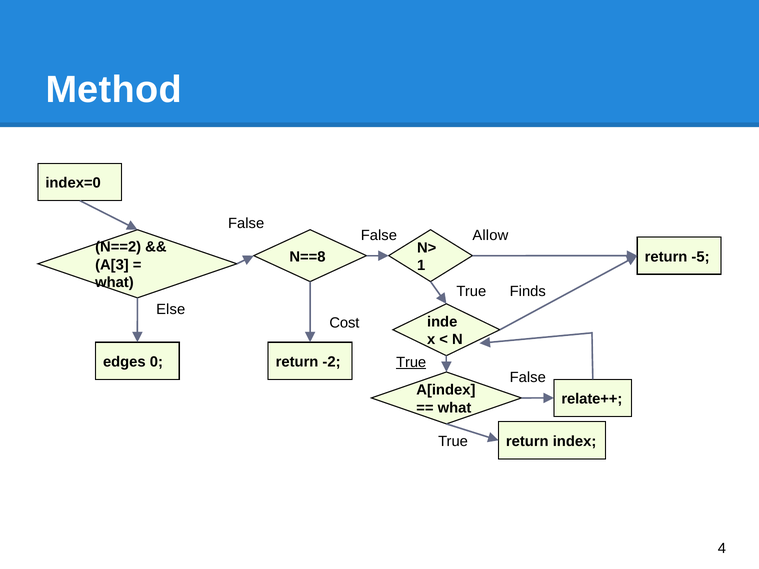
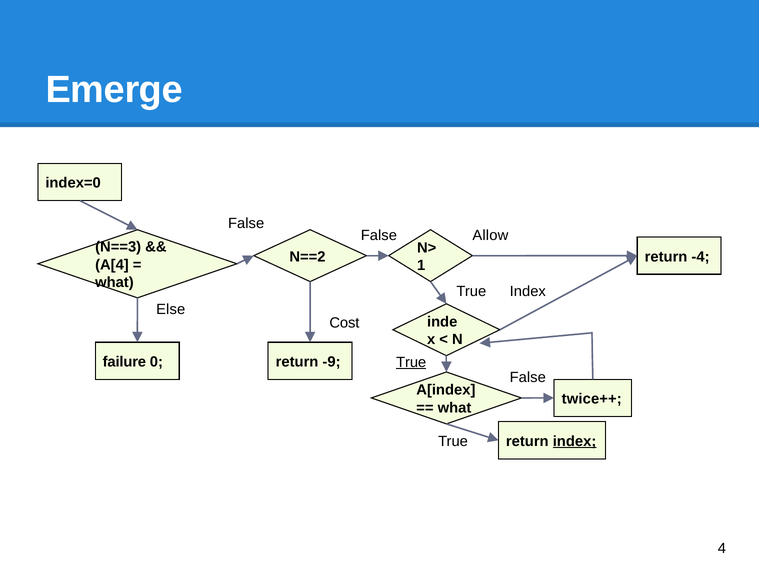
Method: Method -> Emerge (114, 90)
N==2: N==2 -> N==3 (118, 247)
N==8: N==8 -> N==2 (307, 257)
-5: -5 -> -4 (701, 257)
A[3: A[3 -> A[4 (112, 265)
Finds: Finds -> Index (528, 291)
edges: edges -> failure (124, 362)
-2: -2 -> -9 (332, 362)
relate++: relate++ -> twice++ (592, 399)
index underline: none -> present (575, 442)
